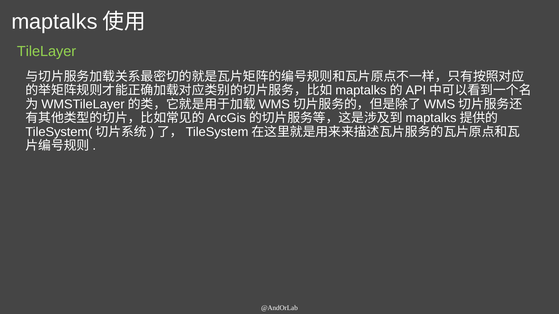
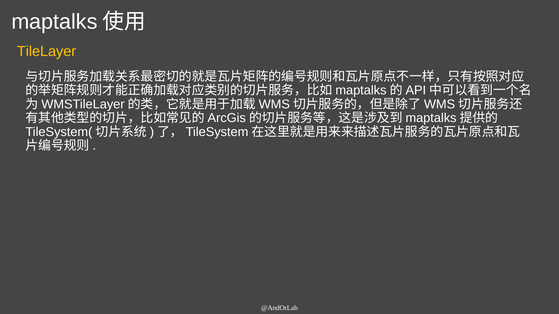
TileLayer colour: light green -> yellow (47, 52)
